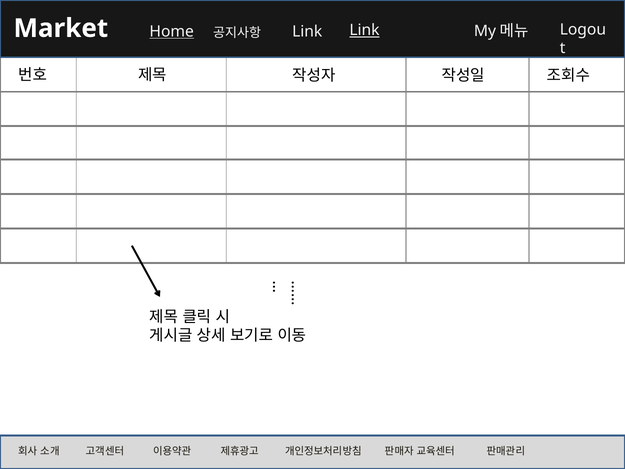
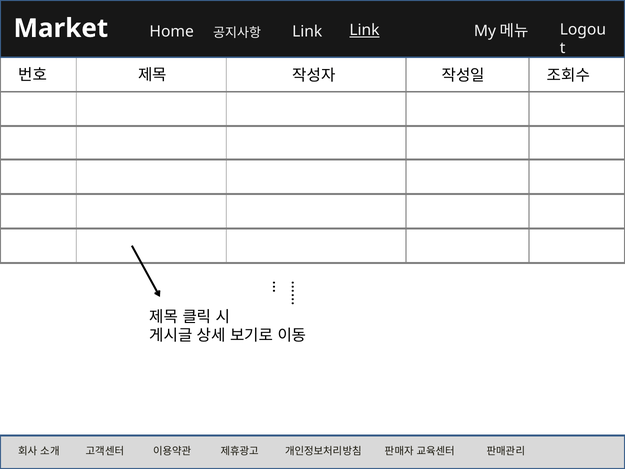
Home underline: present -> none (172, 31)
